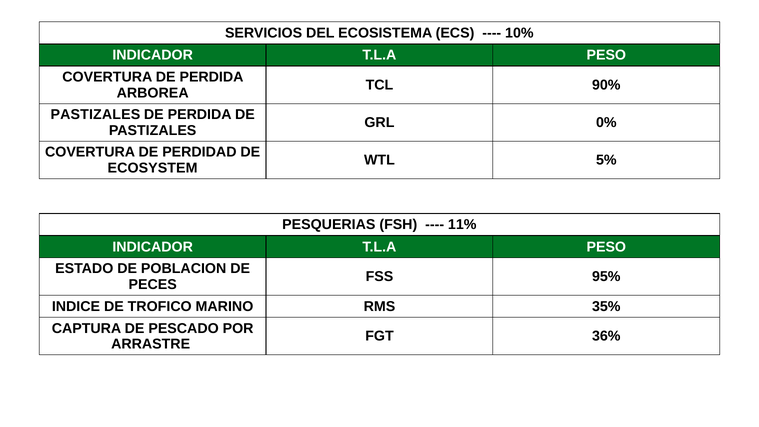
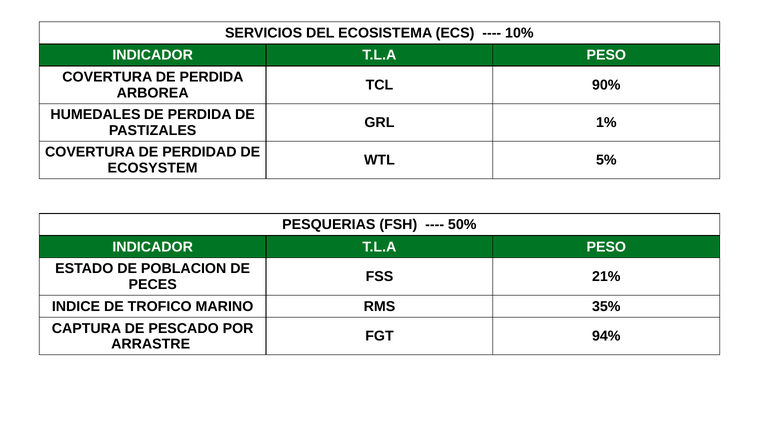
PASTIZALES: PASTIZALES -> HUMEDALES (95, 115)
0%: 0% -> 1% (606, 123)
11%: 11% -> 50% (462, 225)
95%: 95% -> 21% (606, 277)
36%: 36% -> 94% (606, 336)
